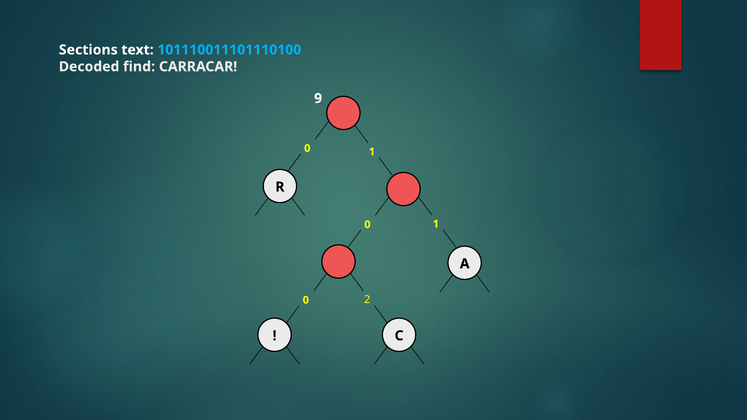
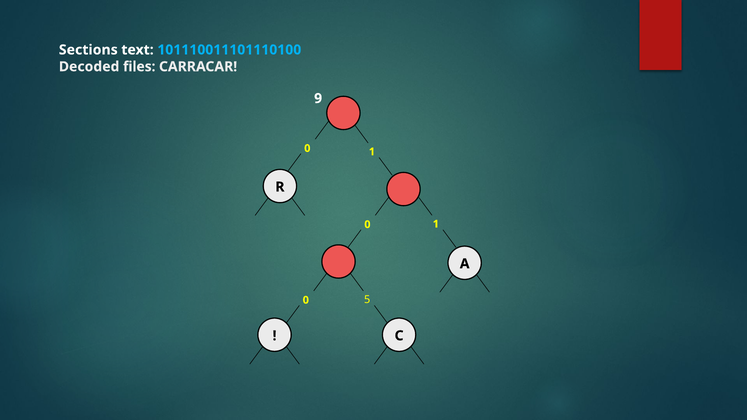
find: find -> files (139, 67)
2: 2 -> 5 (367, 300)
